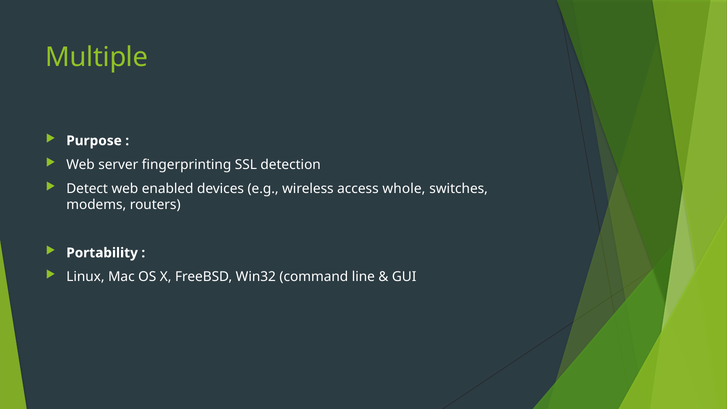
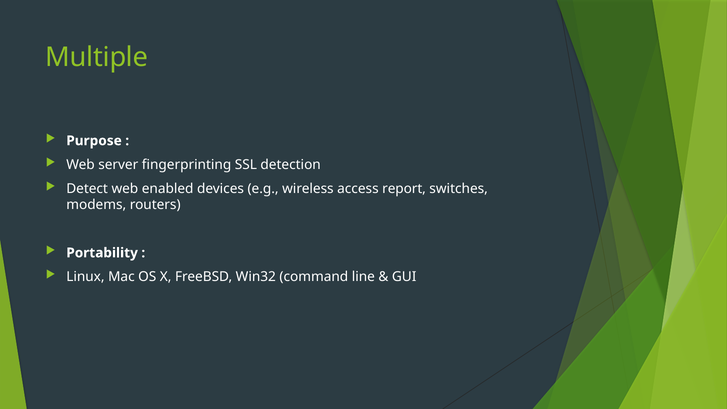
whole: whole -> report (404, 189)
